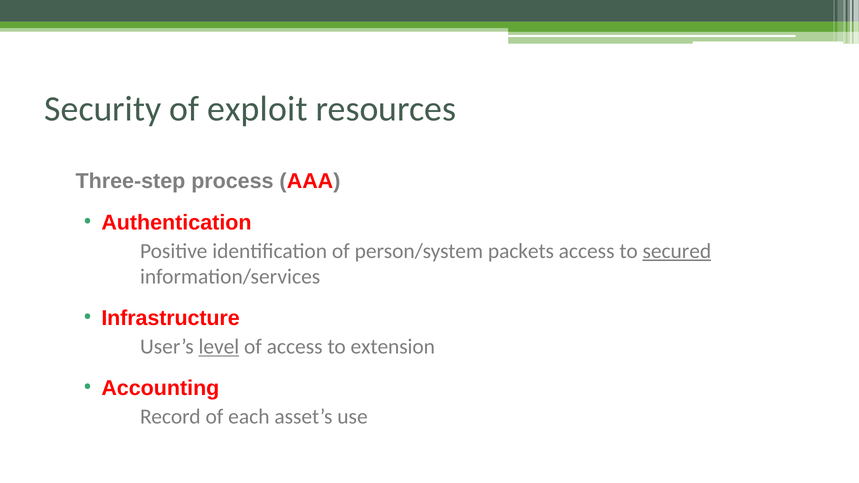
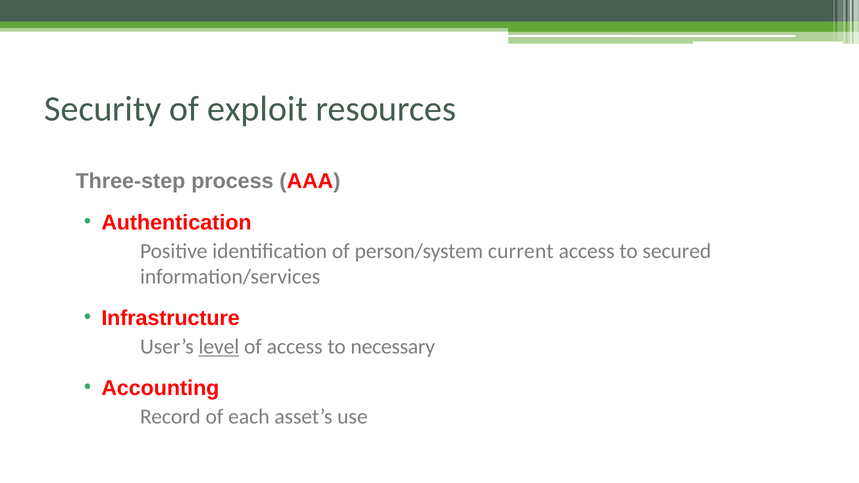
packets: packets -> current (521, 251)
secured underline: present -> none (677, 251)
extension: extension -> necessary (393, 347)
